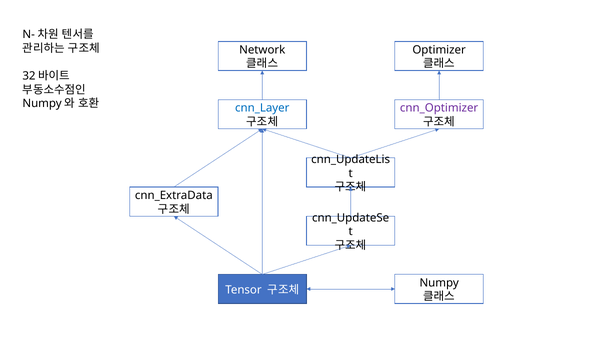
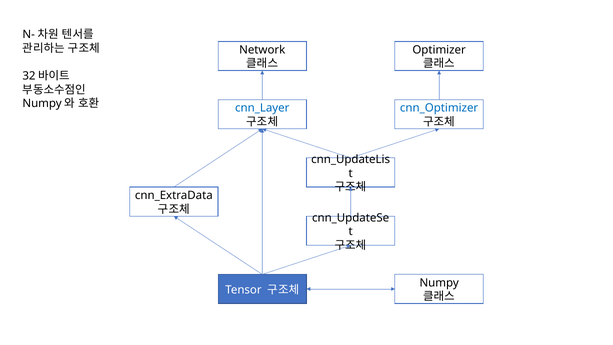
cnn_Optimizer colour: purple -> blue (439, 108)
